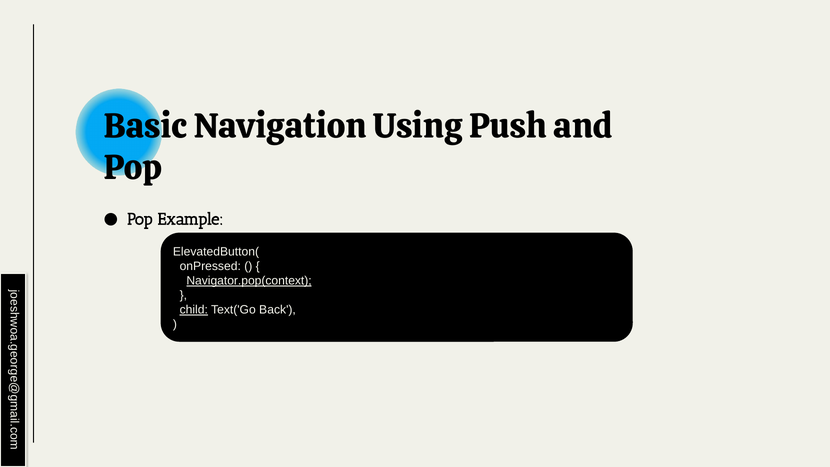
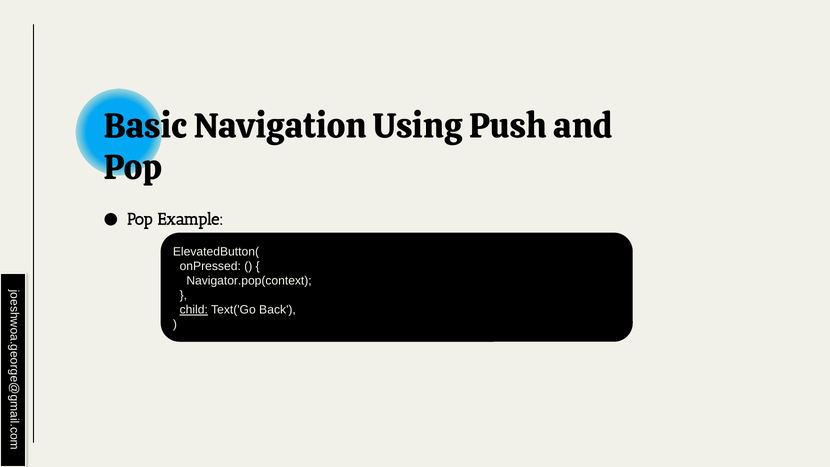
Navigator.pop(context underline: present -> none (249, 281)
